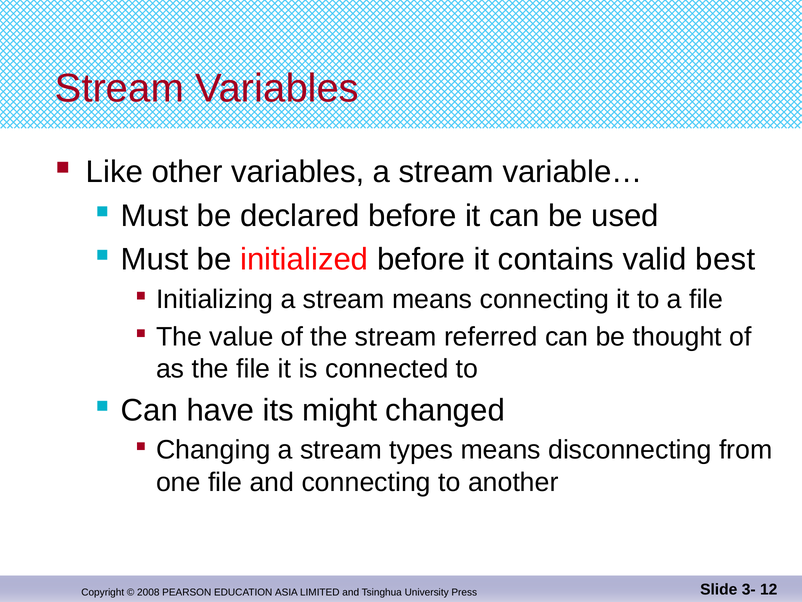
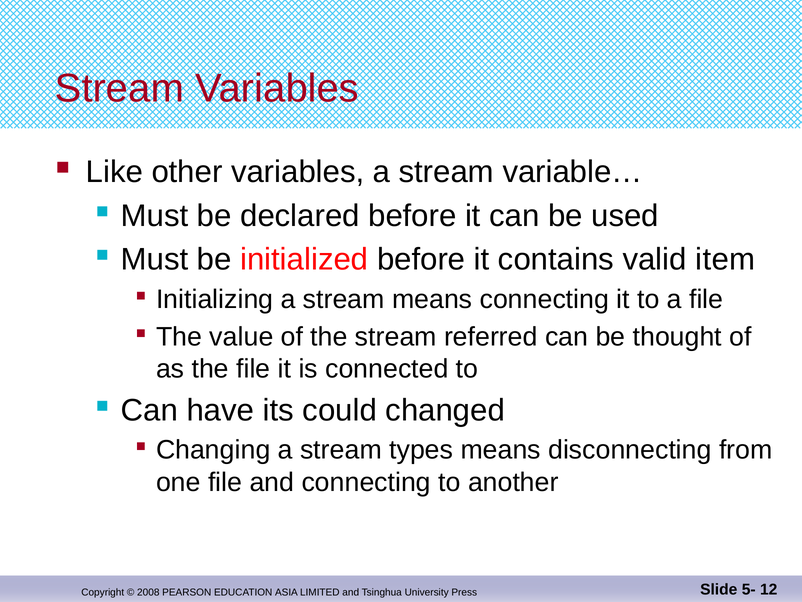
best: best -> item (725, 259)
might: might -> could (340, 410)
3-: 3- -> 5- (749, 589)
